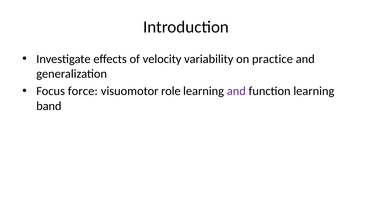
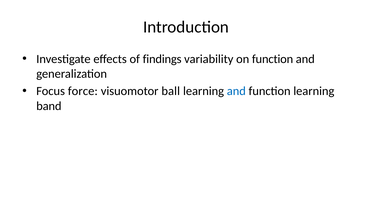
velocity: velocity -> findings (162, 59)
on practice: practice -> function (273, 59)
role: role -> ball (171, 91)
and colour: purple -> blue (236, 91)
